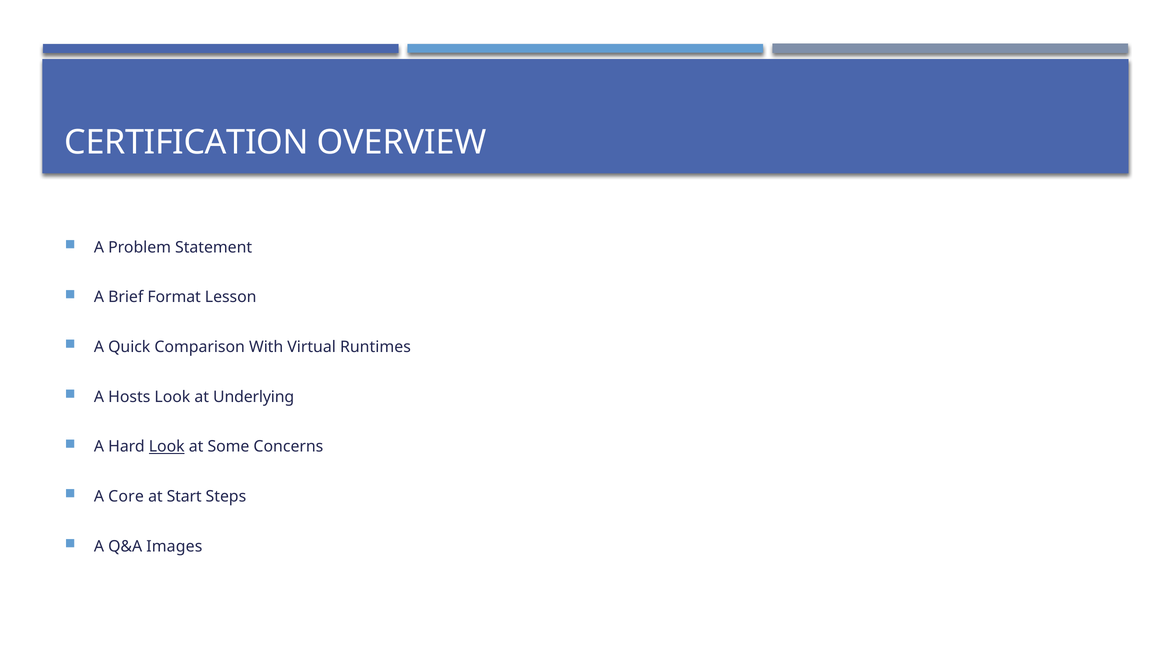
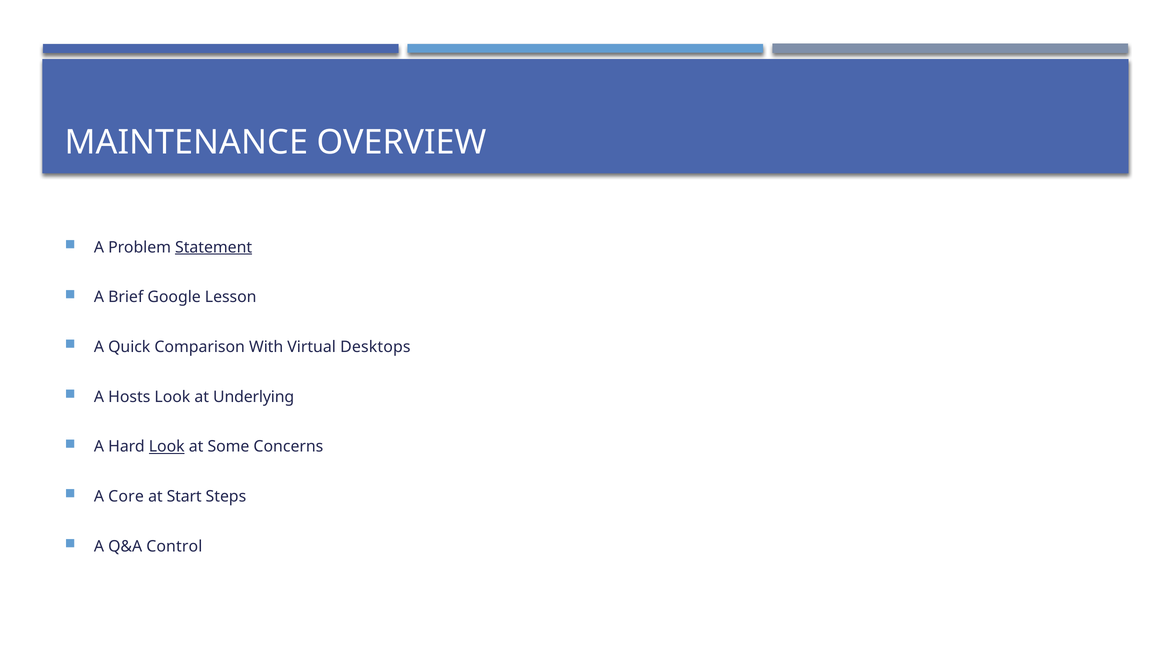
CERTIFICATION: CERTIFICATION -> MAINTENANCE (186, 142)
Statement underline: none -> present (214, 247)
Format: Format -> Google (174, 297)
Runtimes: Runtimes -> Desktops (375, 347)
Images: Images -> Control (174, 546)
